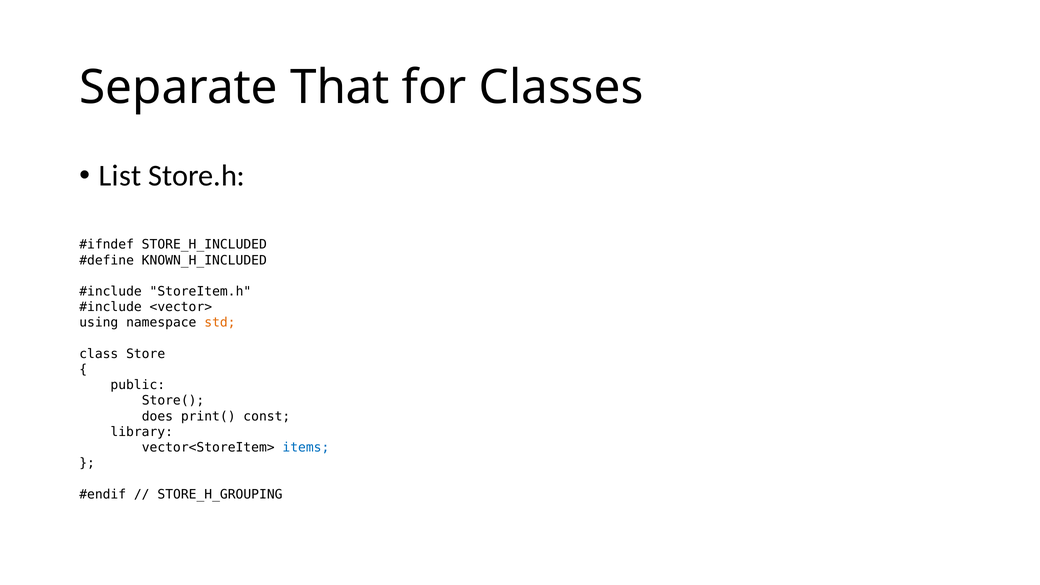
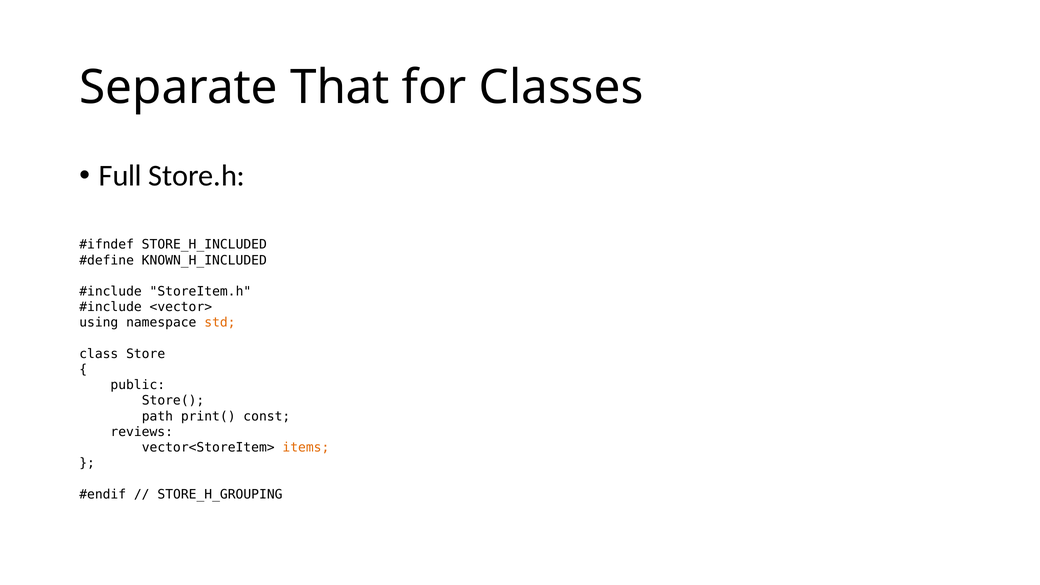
List: List -> Full (120, 176)
does: does -> path (157, 416)
library: library -> reviews (142, 432)
items colour: blue -> orange (306, 447)
